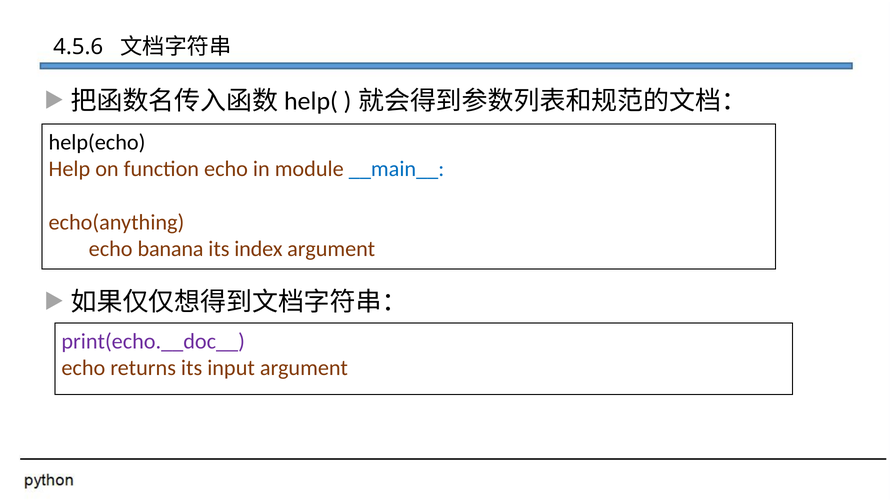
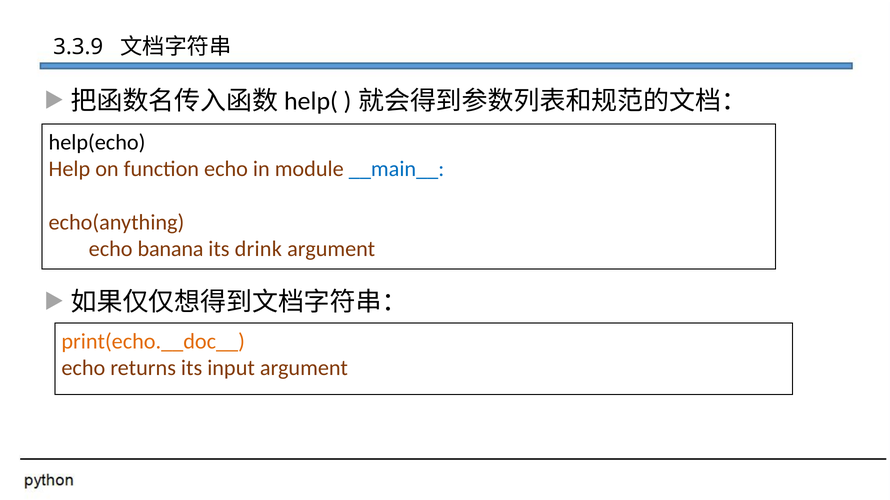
4.5.6: 4.5.6 -> 3.3.9 (78, 47)
index: index -> drink (258, 249)
print(echo.__doc__ colour: purple -> orange (153, 342)
